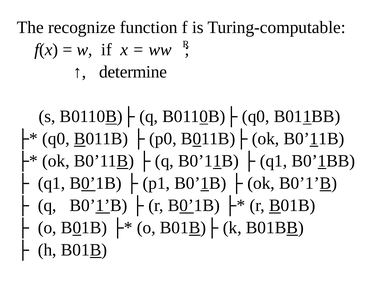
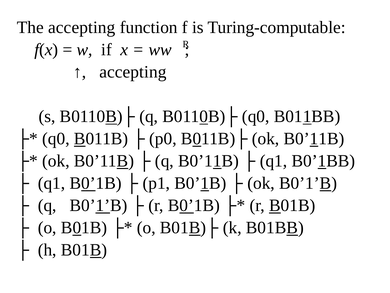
The recognize: recognize -> accepting (82, 27)
determine: determine -> accepting (133, 72)
